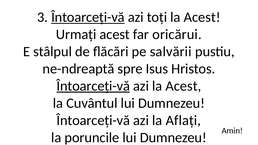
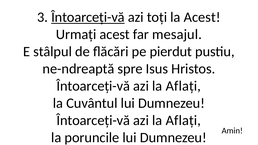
oricărui: oricărui -> mesajul (177, 34)
salvării: salvării -> pierdut (171, 52)
Întoarceți-vă underline: present -> none (93, 86)
Acest: Acest -> Aflați (183, 86)
